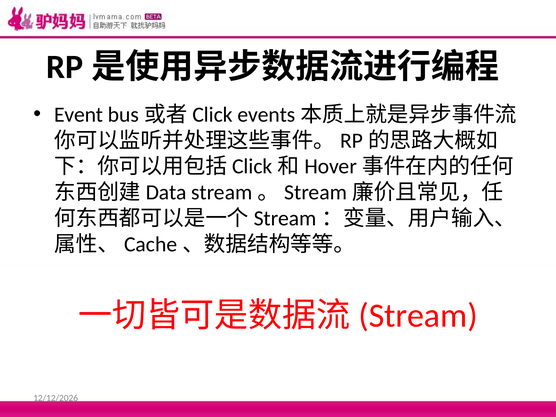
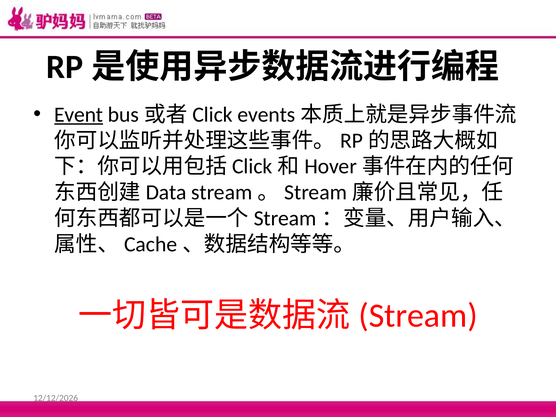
Event underline: none -> present (79, 115)
